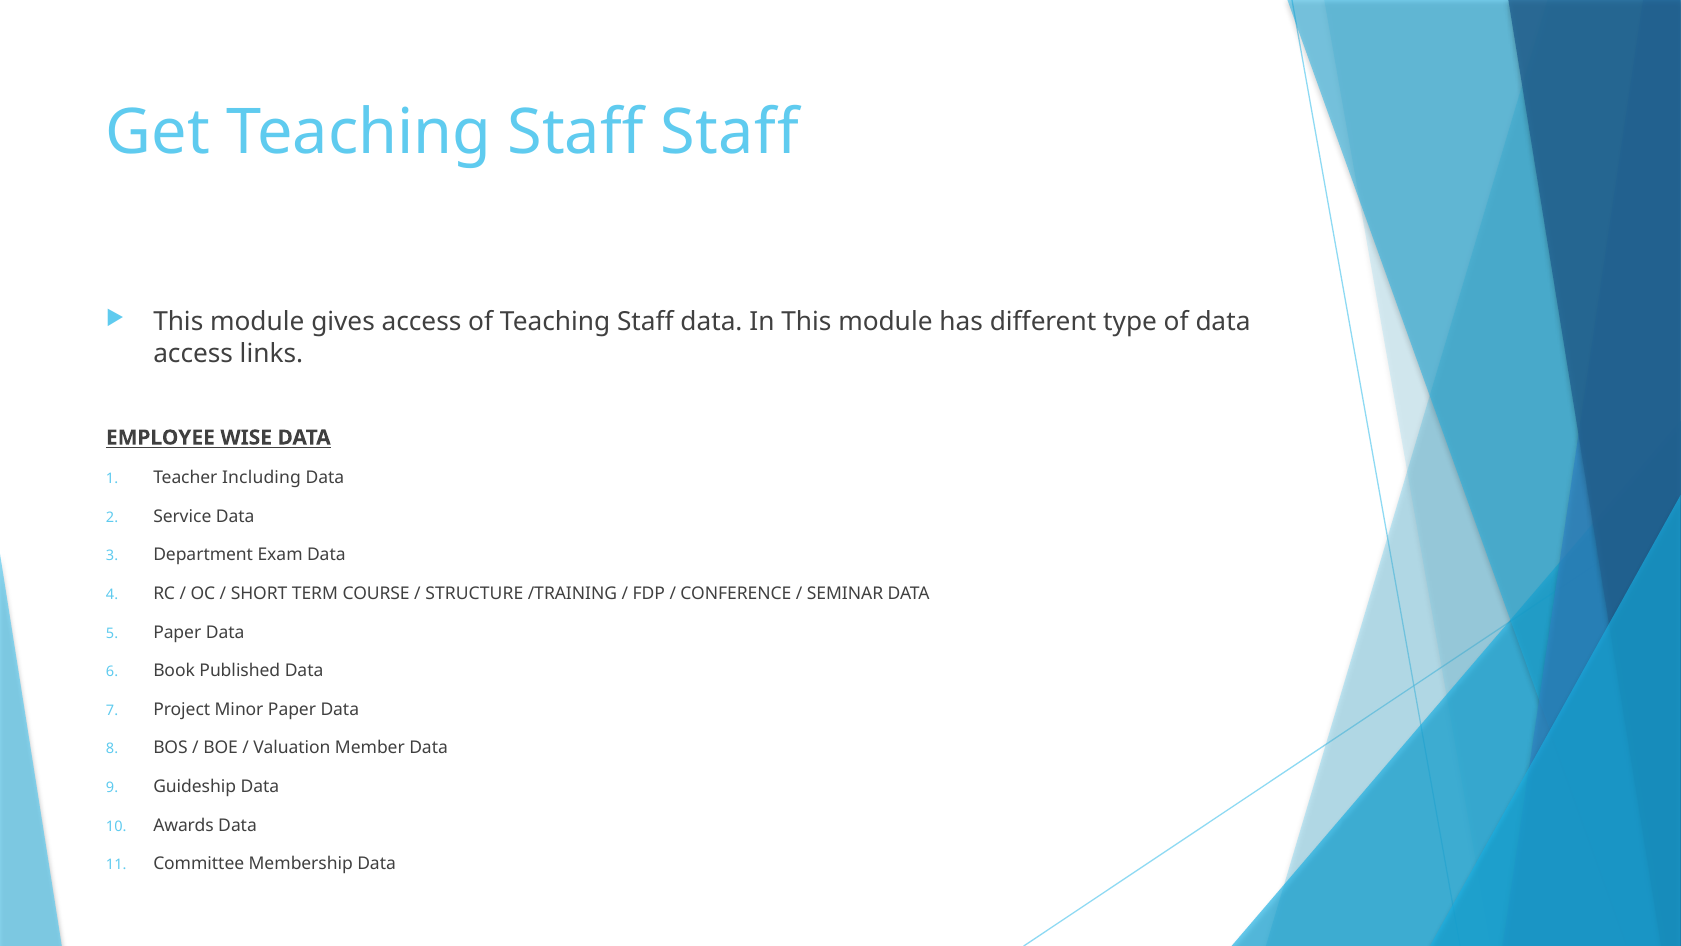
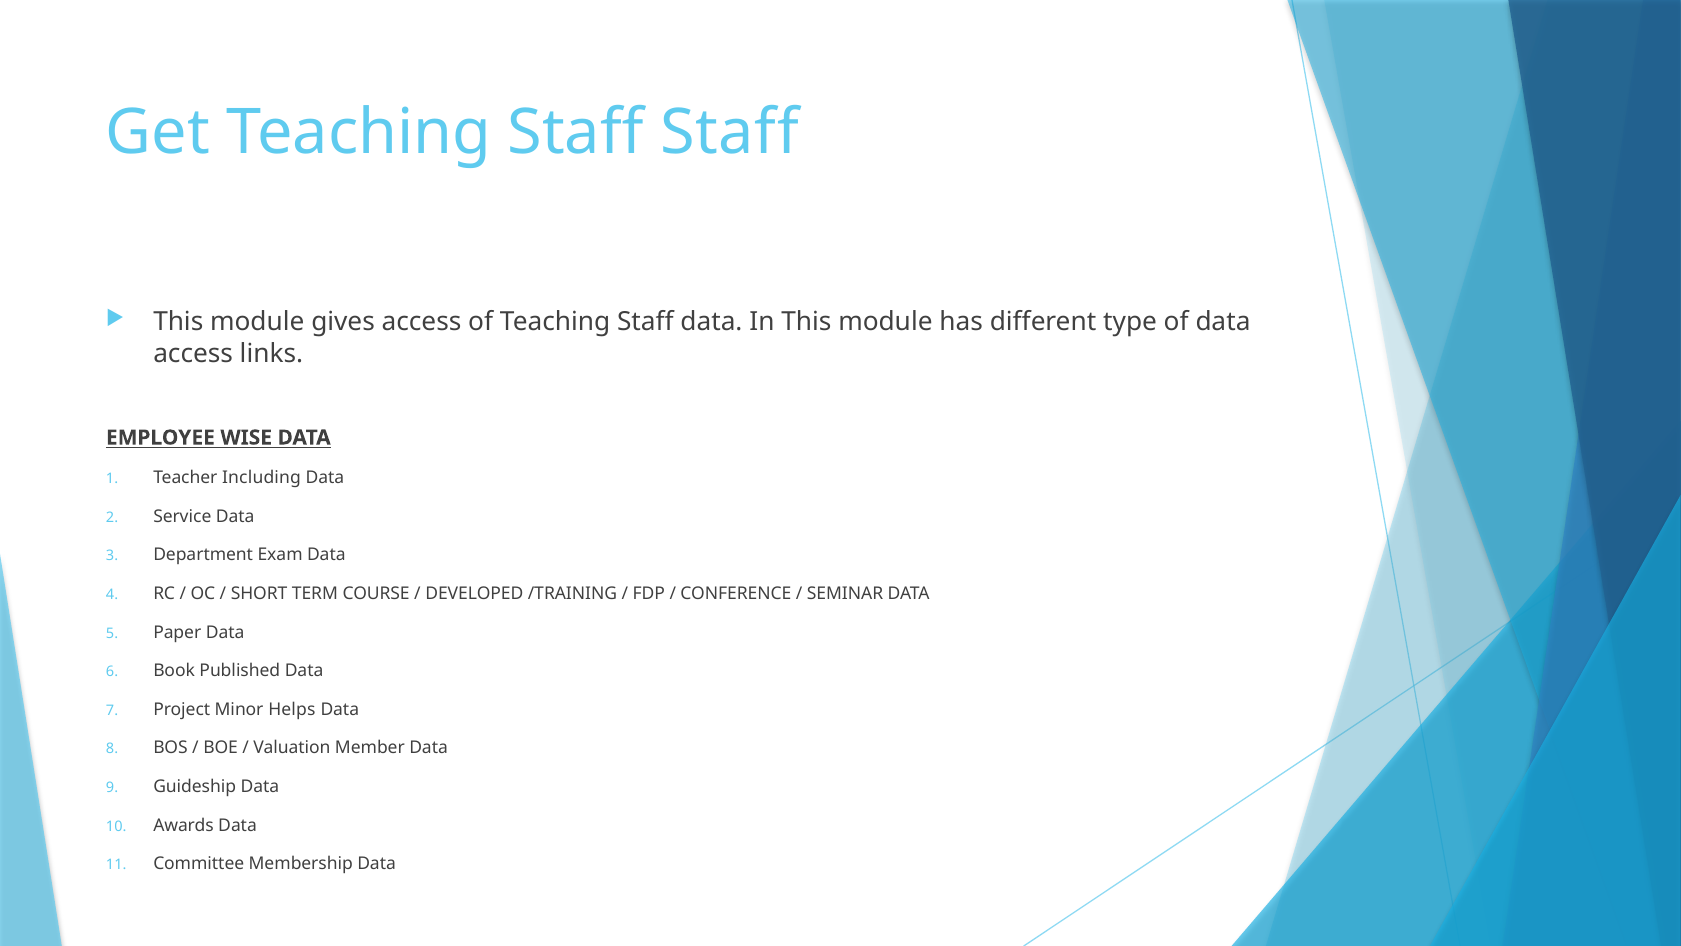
STRUCTURE: STRUCTURE -> DEVELOPED (474, 594)
Minor Paper: Paper -> Helps (292, 709)
